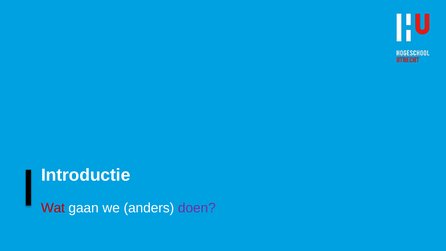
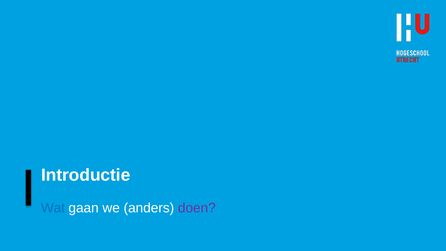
Wat colour: red -> blue (53, 208)
